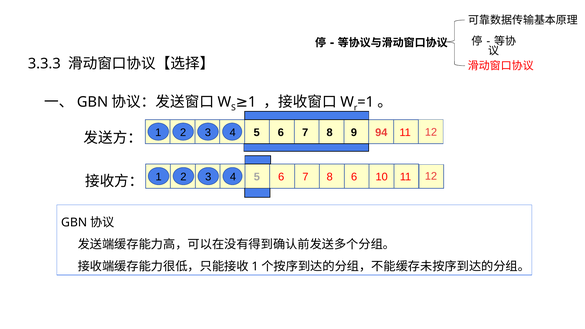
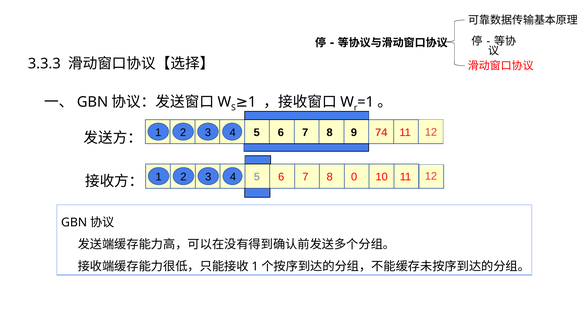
94: 94 -> 74 (381, 133)
8 6: 6 -> 0 (354, 177)
